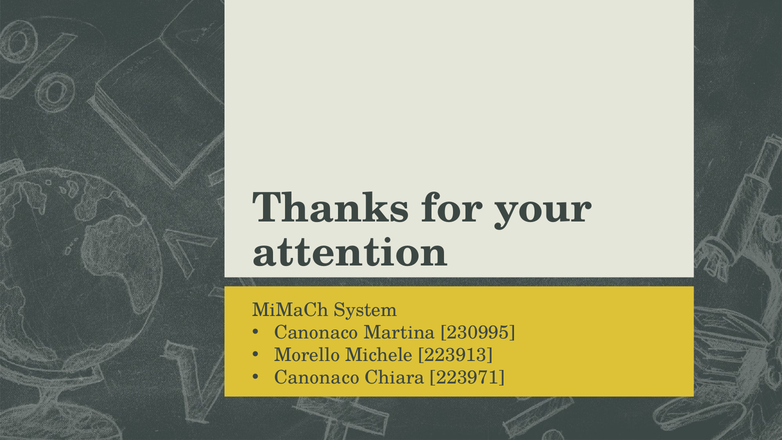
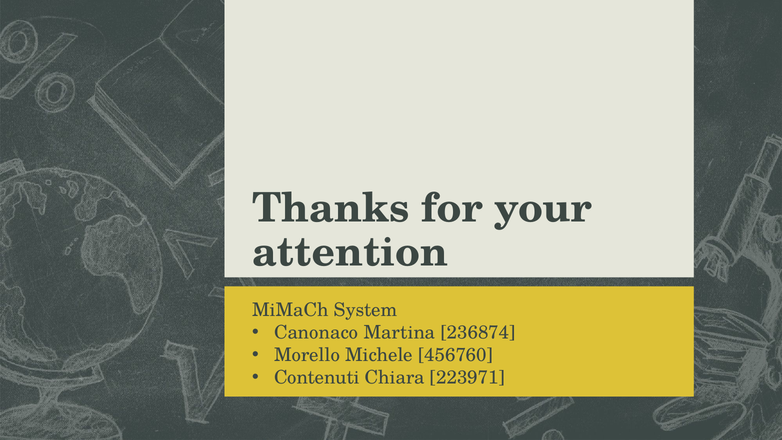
230995: 230995 -> 236874 (478, 332)
223913: 223913 -> 456760 (456, 355)
Canonaco: Canonaco -> Contenuti (317, 377)
